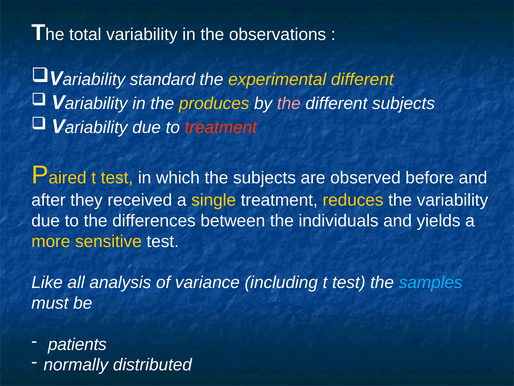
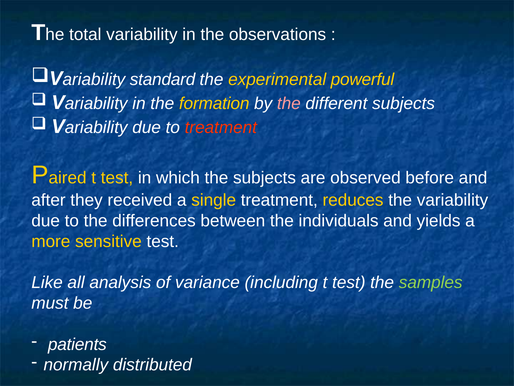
experimental different: different -> powerful (362, 79)
produces: produces -> formation (214, 103)
samples colour: light blue -> light green (431, 282)
